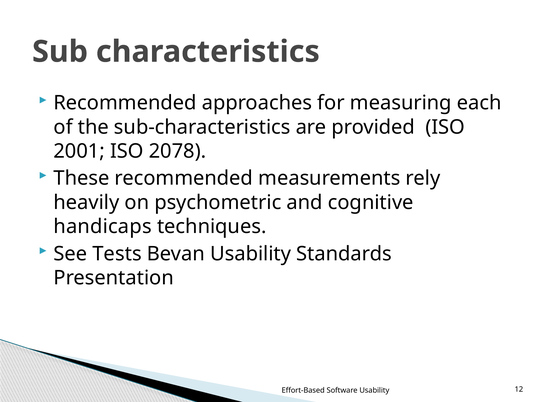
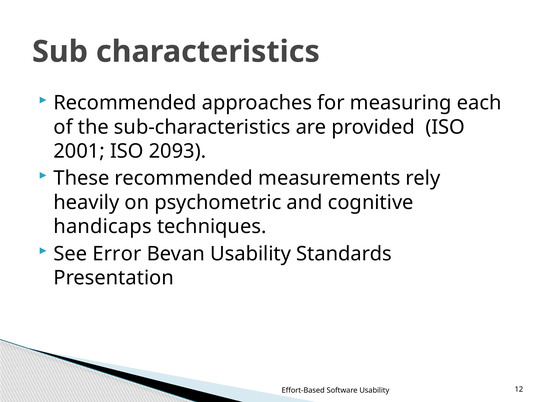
2078: 2078 -> 2093 (177, 151)
Tests: Tests -> Error (117, 254)
